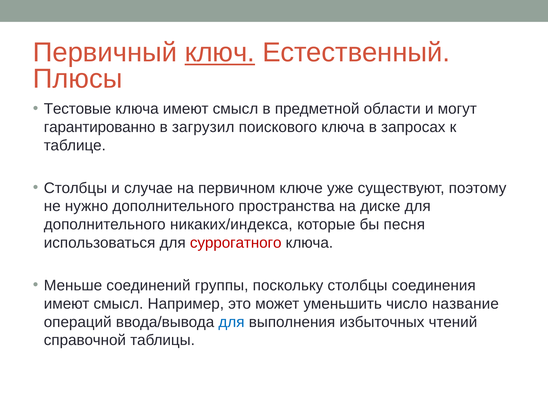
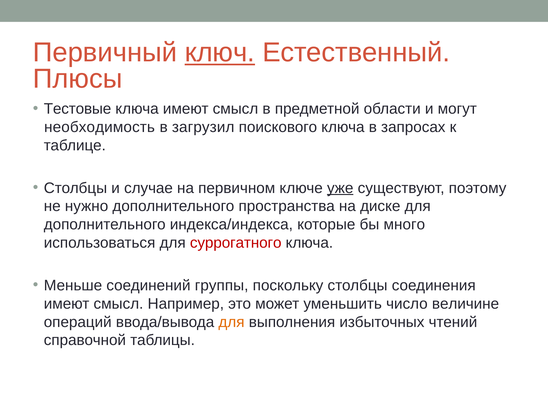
гарантированно: гарантированно -> необходимость (100, 127)
уже underline: none -> present (340, 188)
никаких/индекса: никаких/индекса -> индекса/индекса (231, 225)
песня: песня -> много (404, 225)
название: название -> величине (466, 304)
для colour: blue -> orange (231, 322)
